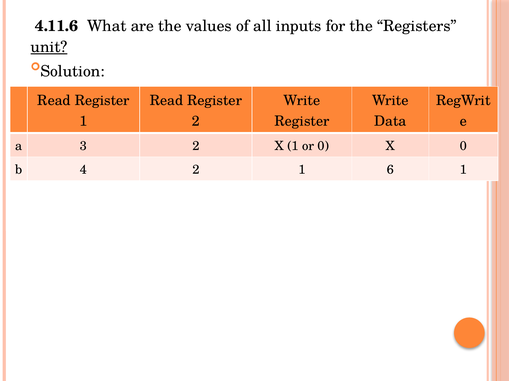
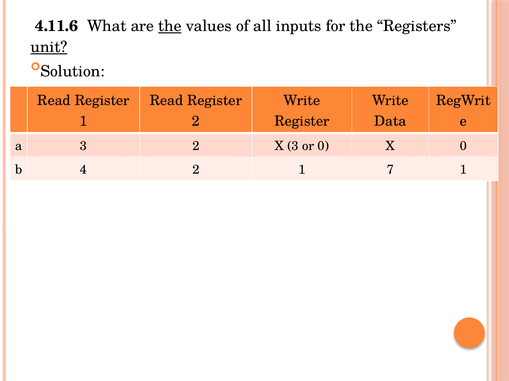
the underline: none -> present (170, 26)
X 1: 1 -> 3 (293, 146)
6: 6 -> 7 (390, 170)
